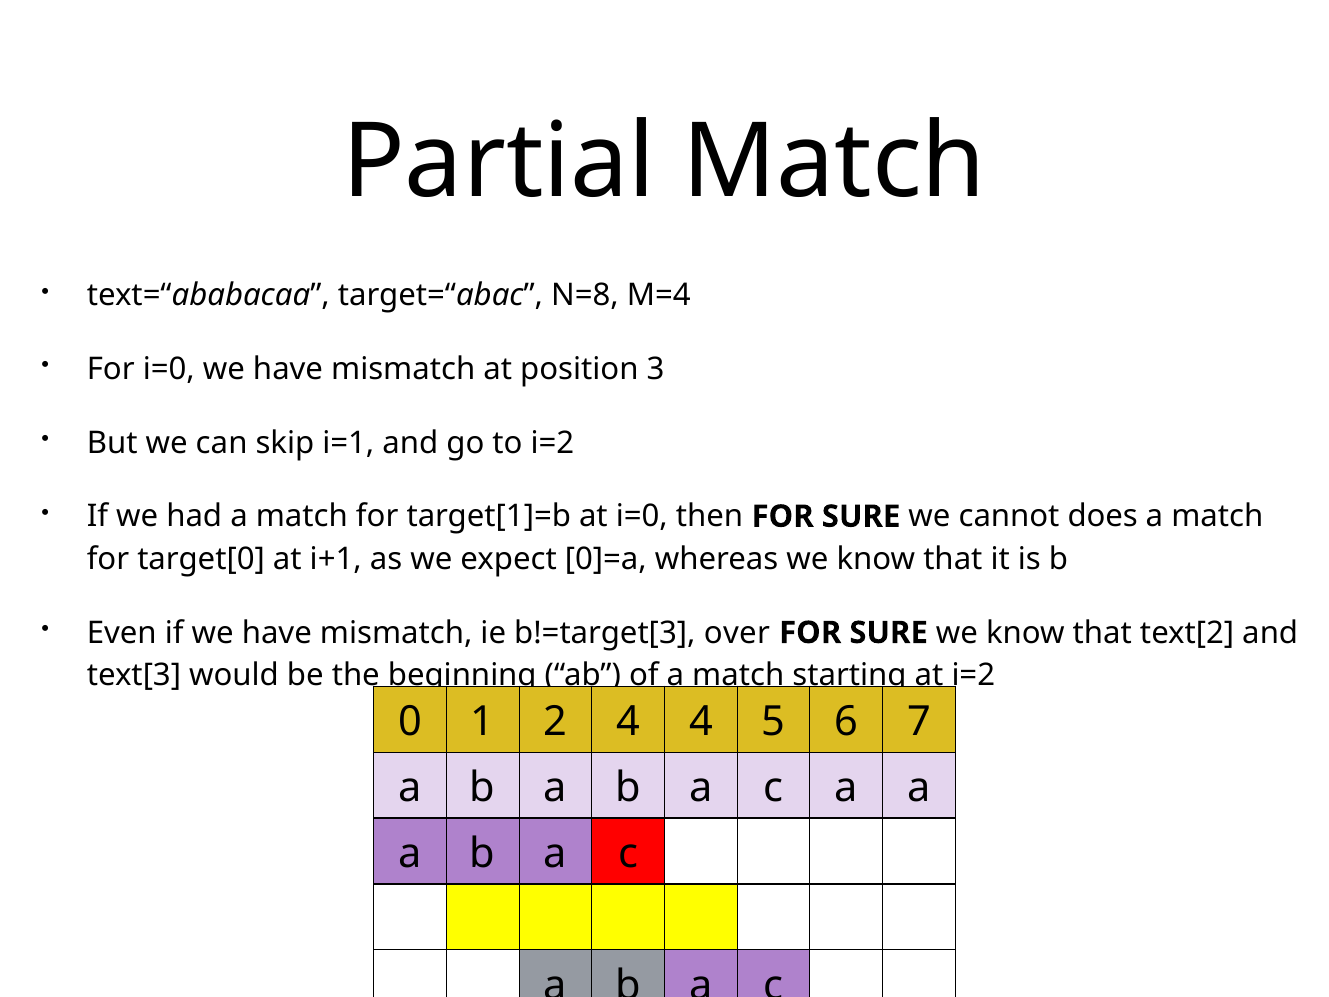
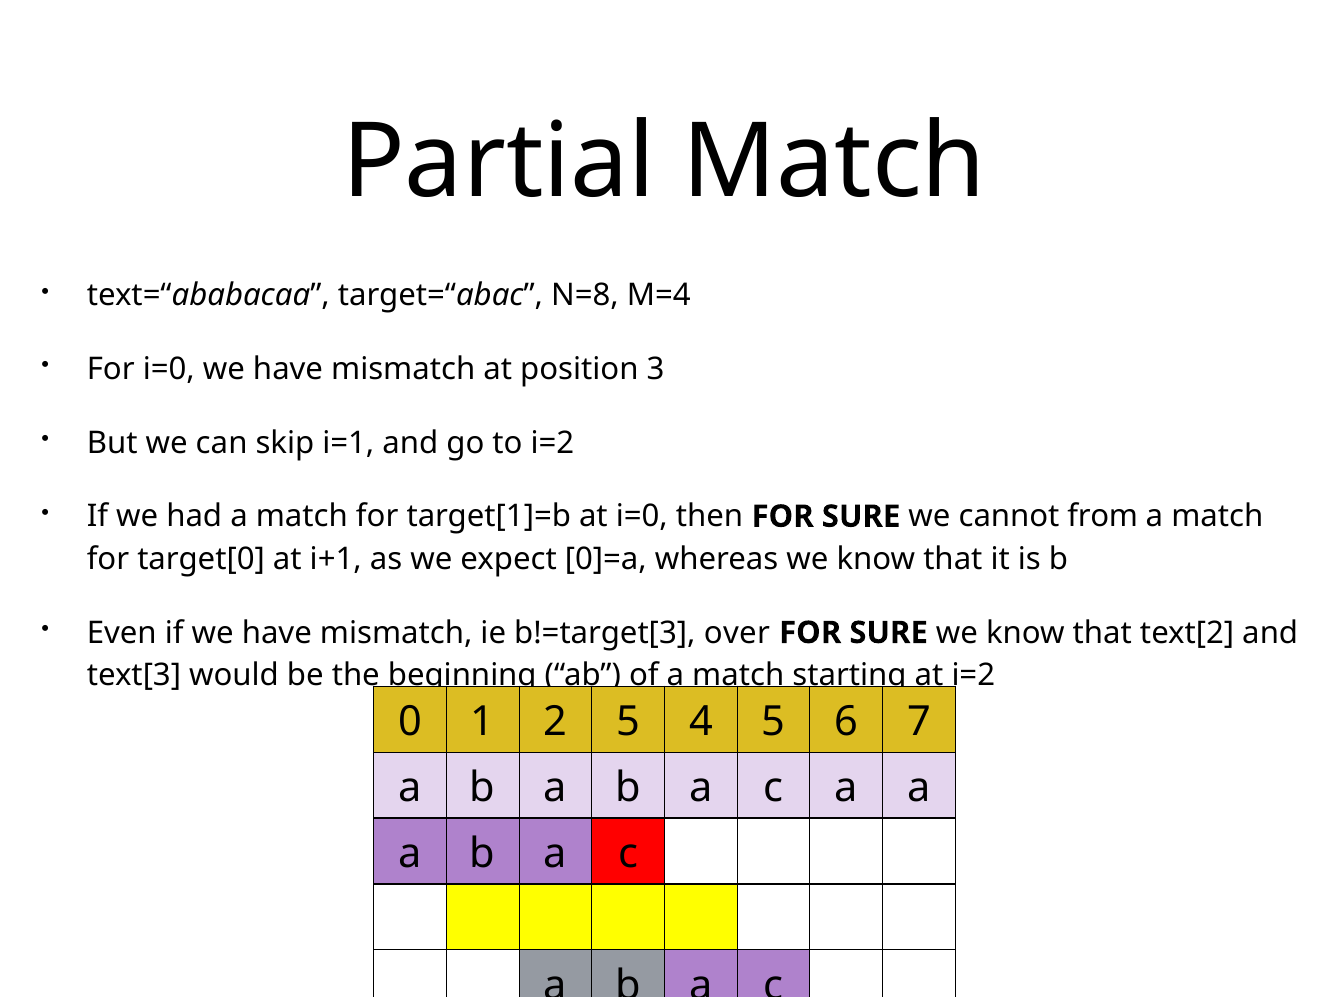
does: does -> from (1103, 516)
2 4: 4 -> 5 (628, 721)
